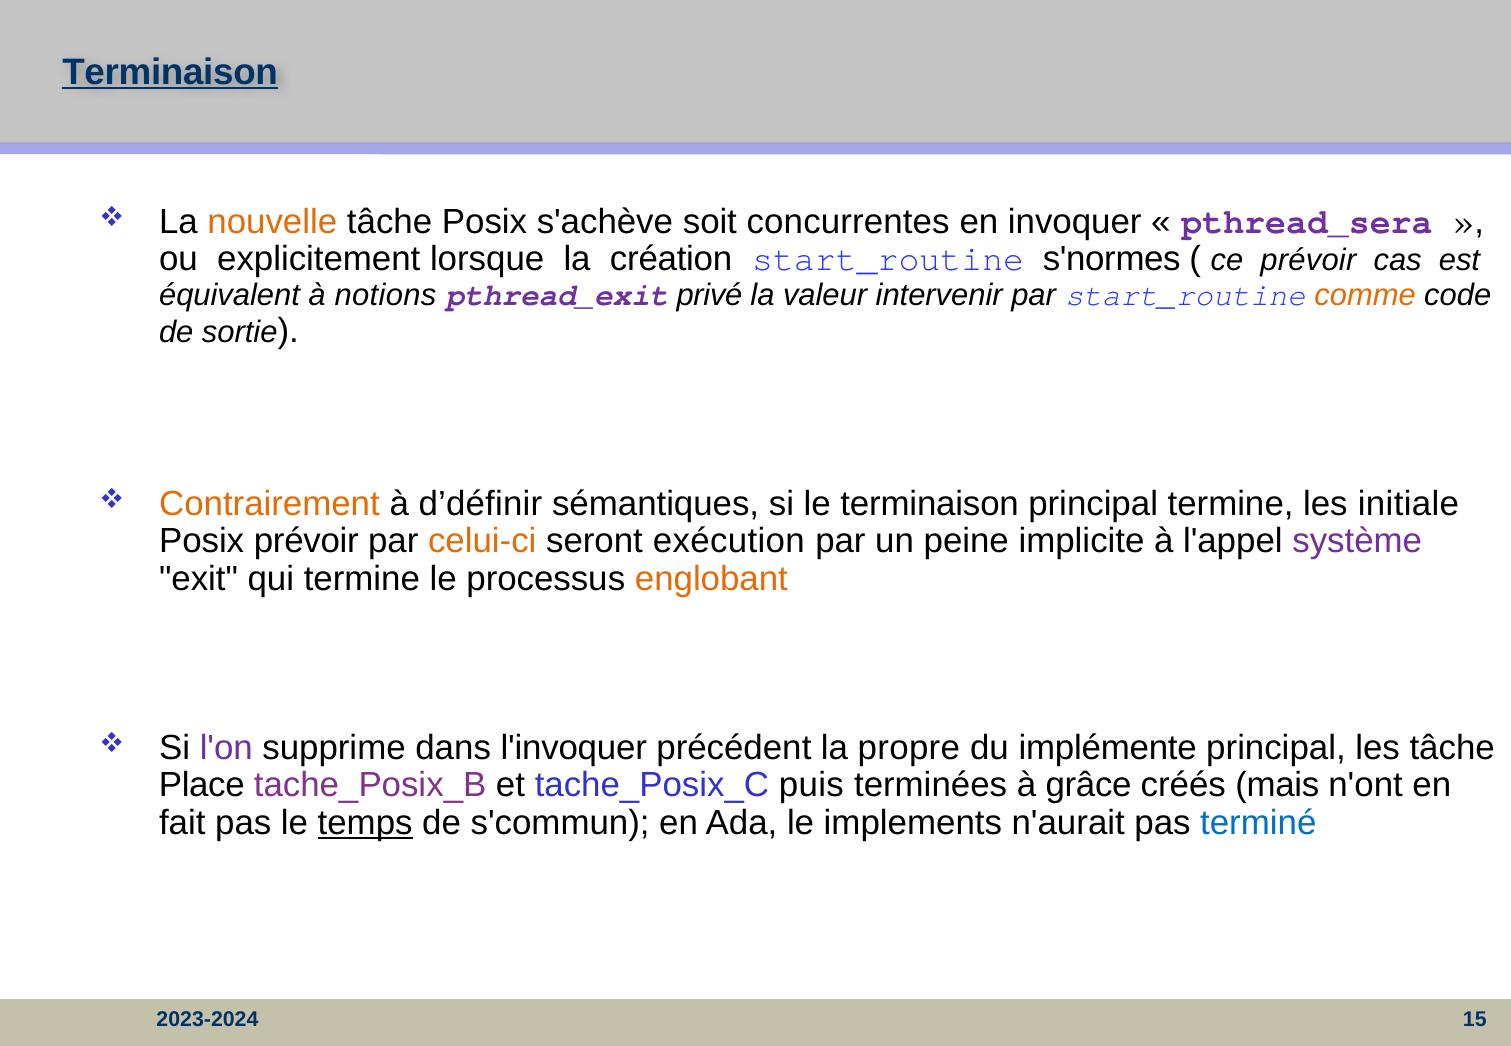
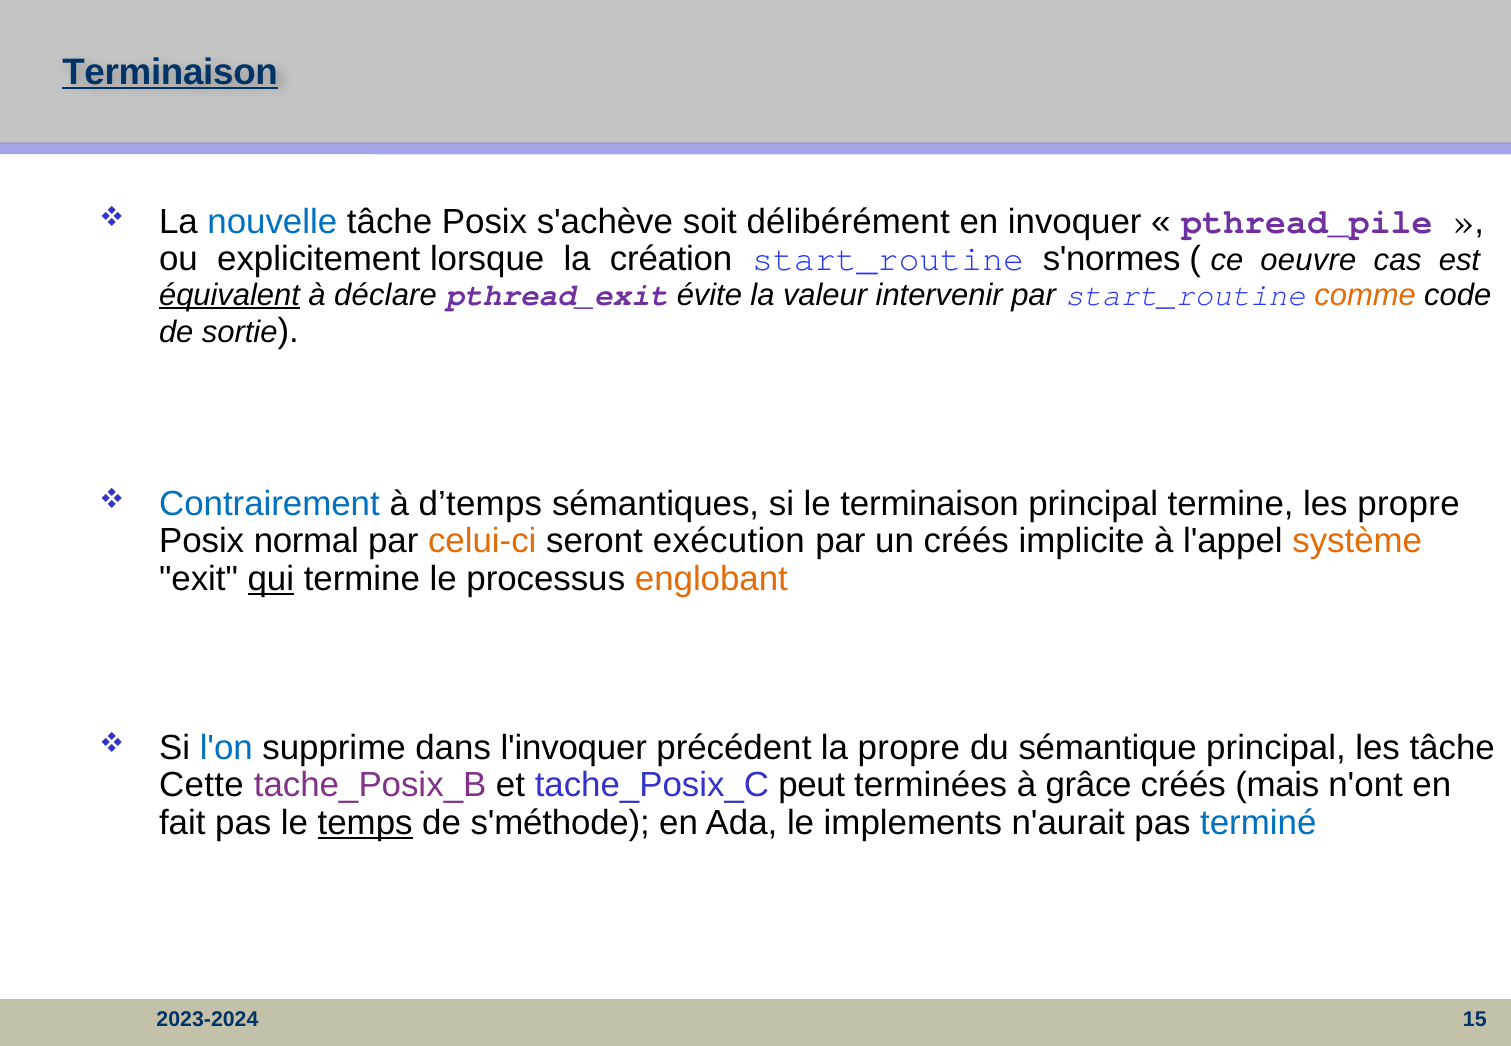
nouvelle colour: orange -> blue (272, 222)
concurrentes: concurrentes -> délibérément (848, 222)
pthread_sera: pthread_sera -> pthread_pile (1307, 222)
ce prévoir: prévoir -> oeuvre (1308, 261)
équivalent underline: none -> present (230, 295)
notions: notions -> déclare (386, 295)
privé: privé -> évite (709, 295)
Contrairement colour: orange -> blue (269, 504)
d’définir: d’définir -> d’temps (480, 504)
les initiale: initiale -> propre (1409, 504)
Posix prévoir: prévoir -> normal (306, 541)
un peine: peine -> créés (966, 541)
système colour: purple -> orange (1357, 541)
qui underline: none -> present (271, 579)
l'on colour: purple -> blue (226, 748)
implémente: implémente -> sémantique (1108, 748)
Place: Place -> Cette (201, 785)
puis: puis -> peut (812, 785)
s'commun: s'commun -> s'méthode (560, 823)
